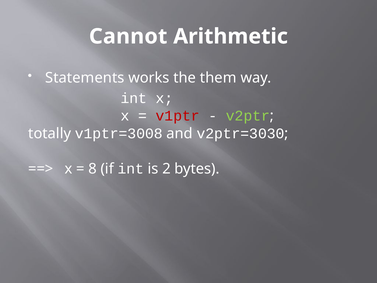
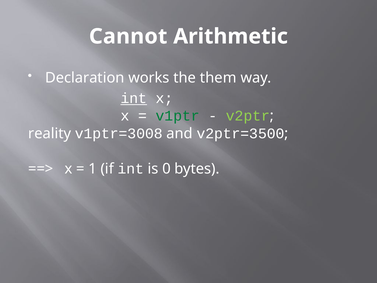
Statements: Statements -> Declaration (85, 78)
int underline: none -> present (134, 98)
v1ptr colour: red -> green (178, 116)
totally: totally -> reality (50, 133)
v2ptr=3030: v2ptr=3030 -> v2ptr=3500 (240, 133)
8: 8 -> 1 (93, 169)
2: 2 -> 0 (166, 169)
